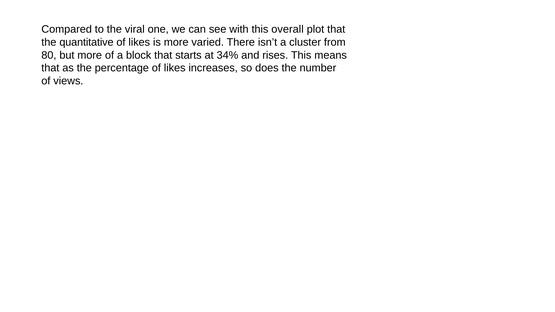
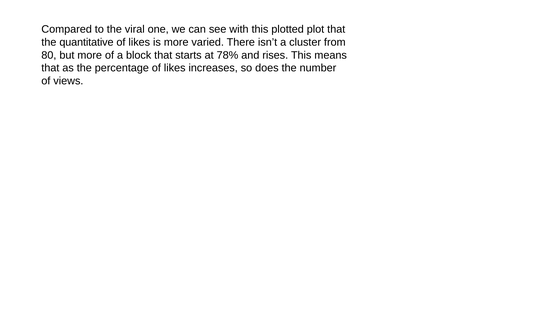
overall: overall -> plotted (288, 29)
34%: 34% -> 78% (227, 55)
